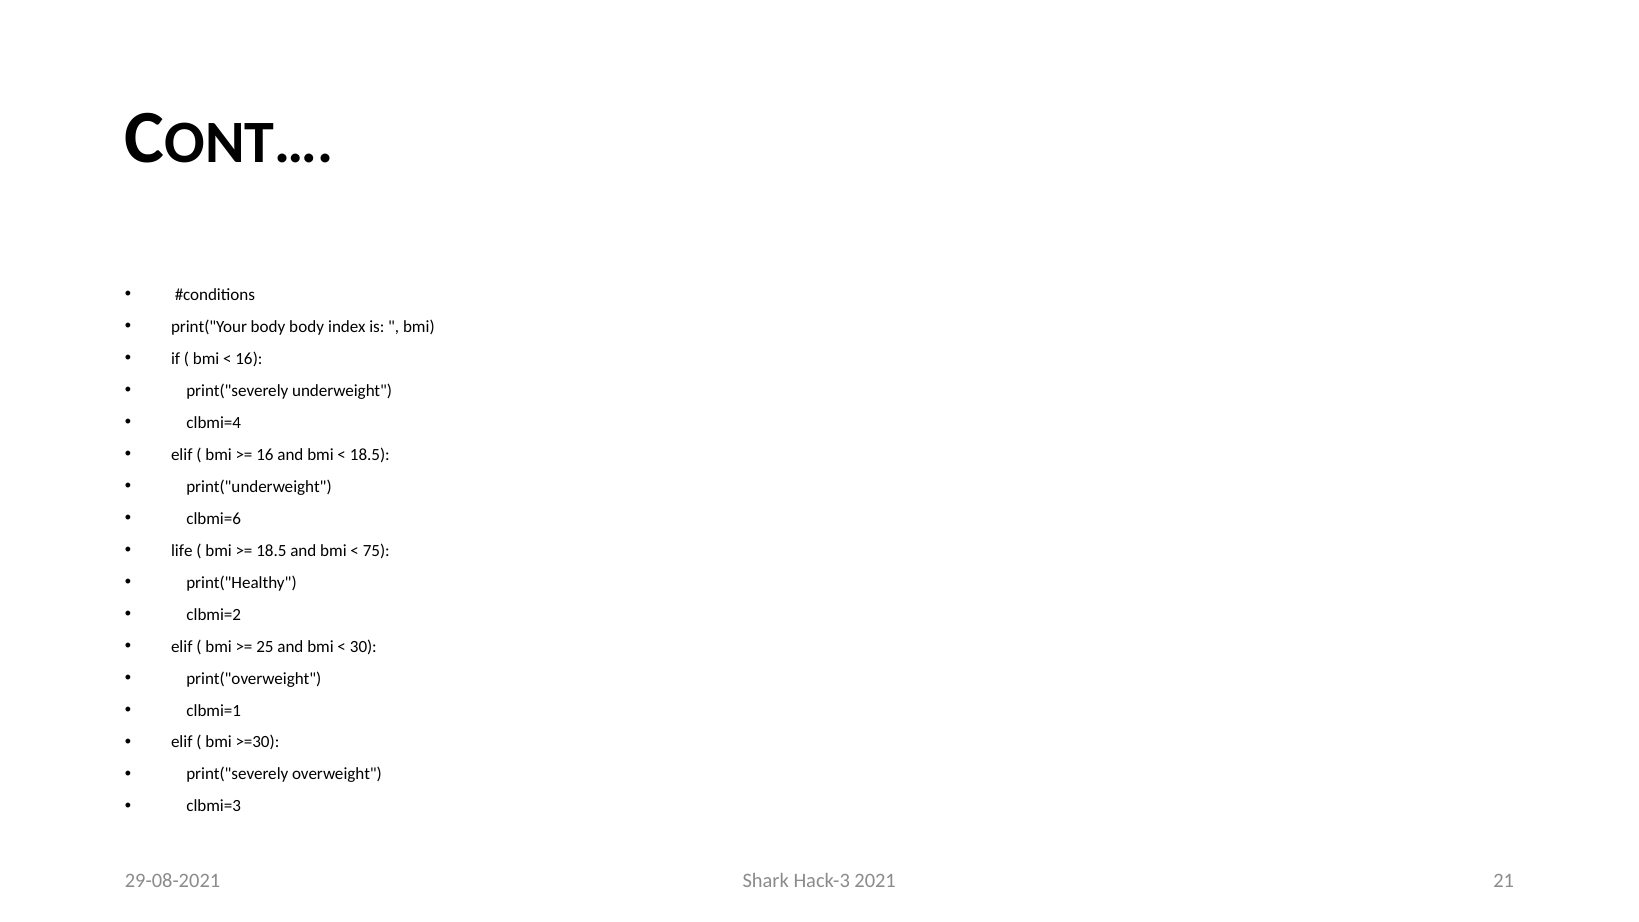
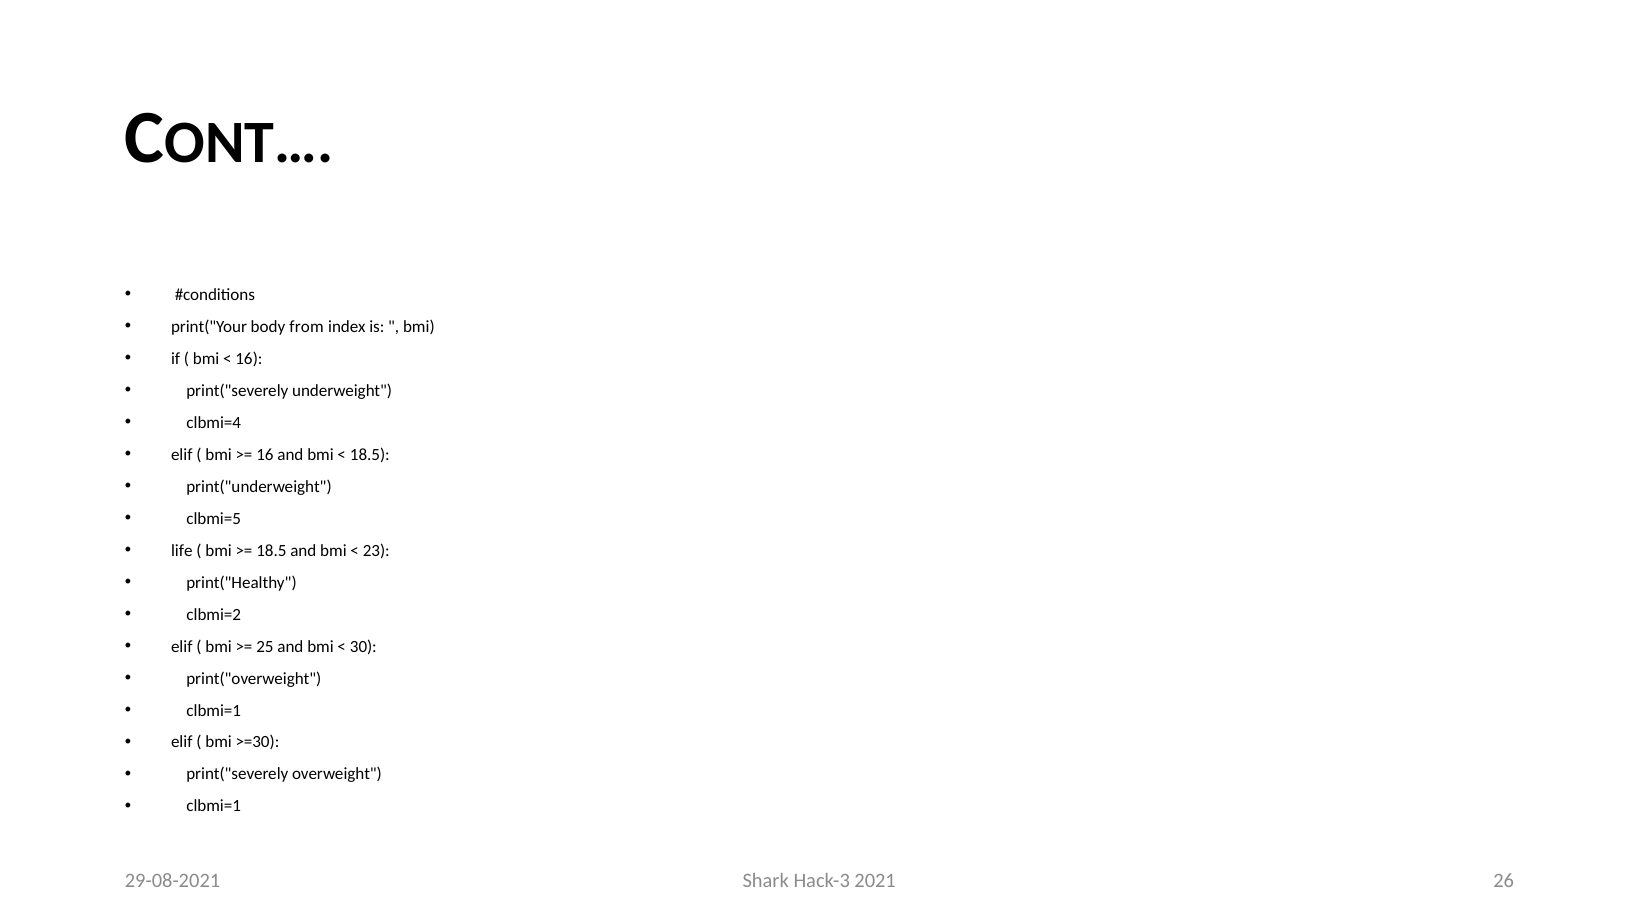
body body: body -> from (307, 327)
clbmi=6: clbmi=6 -> clbmi=5 (214, 519)
75: 75 -> 23 (376, 551)
clbmi=3: clbmi=3 -> clbmi=1 (214, 806)
21: 21 -> 26 (1504, 880)
